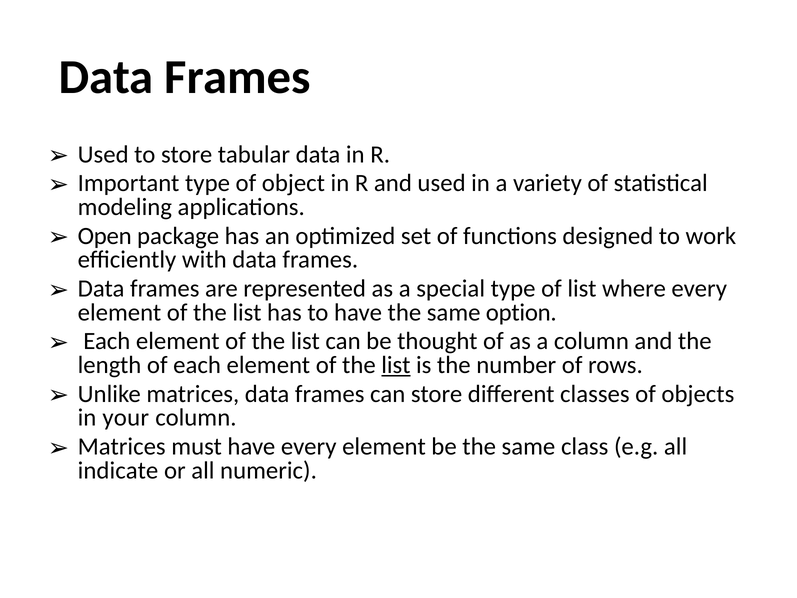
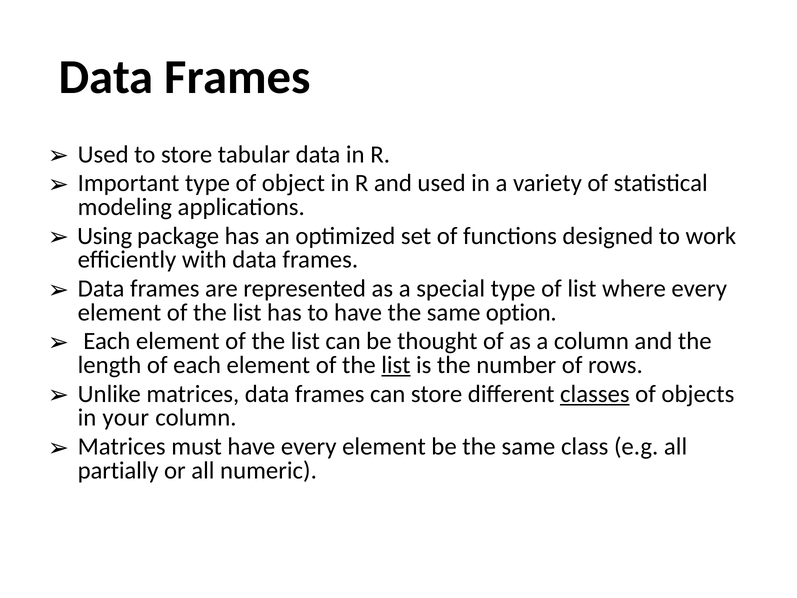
Open: Open -> Using (105, 236)
classes underline: none -> present (595, 394)
indicate: indicate -> partially (118, 470)
